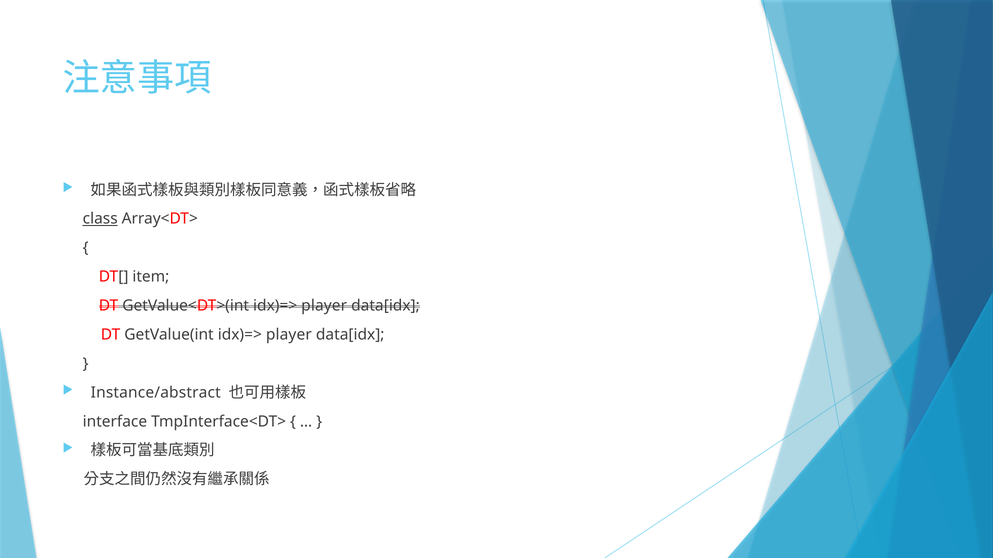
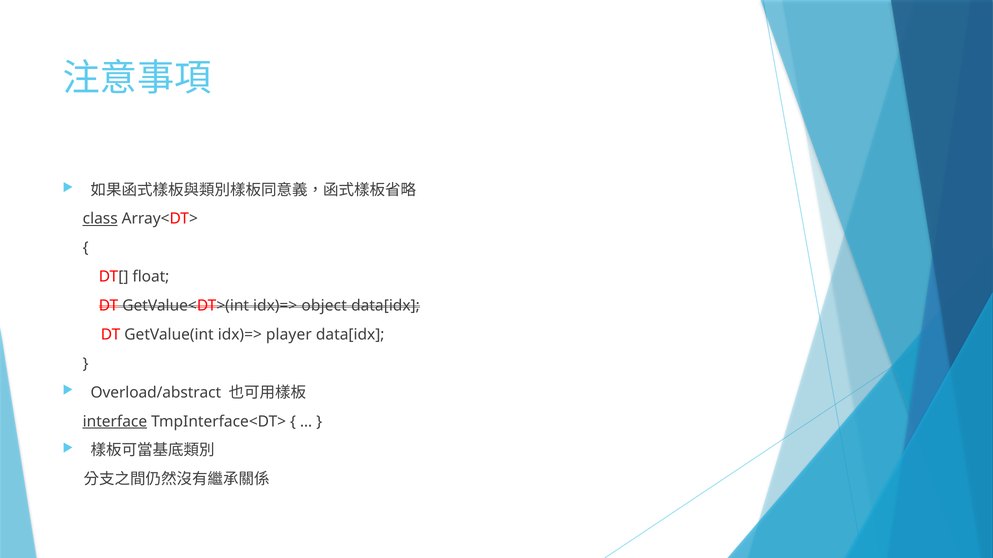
item: item -> float (151, 277)
GetValue<DT>(int idx)=> player: player -> object (324, 306)
Instance/abstract: Instance/abstract -> Overload/abstract (156, 393)
interface underline: none -> present (115, 422)
